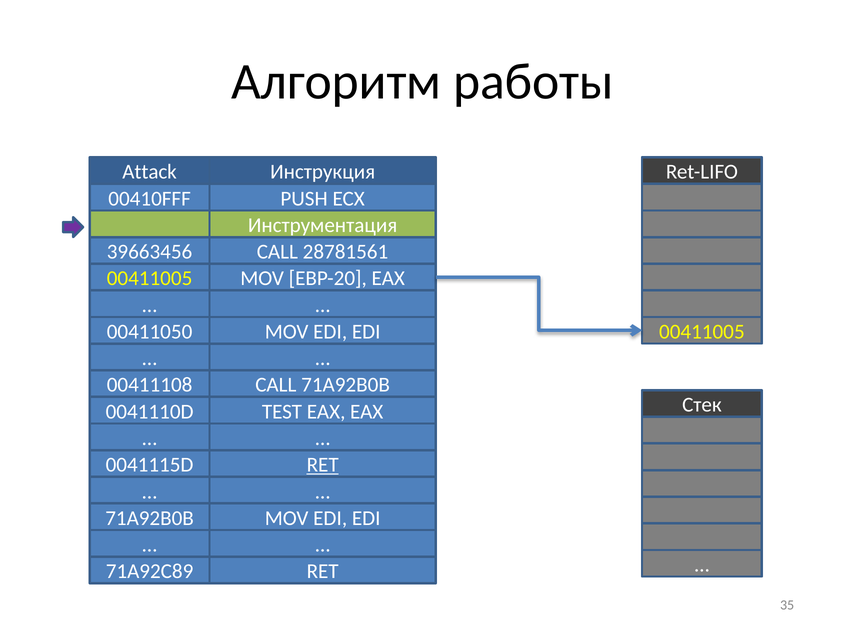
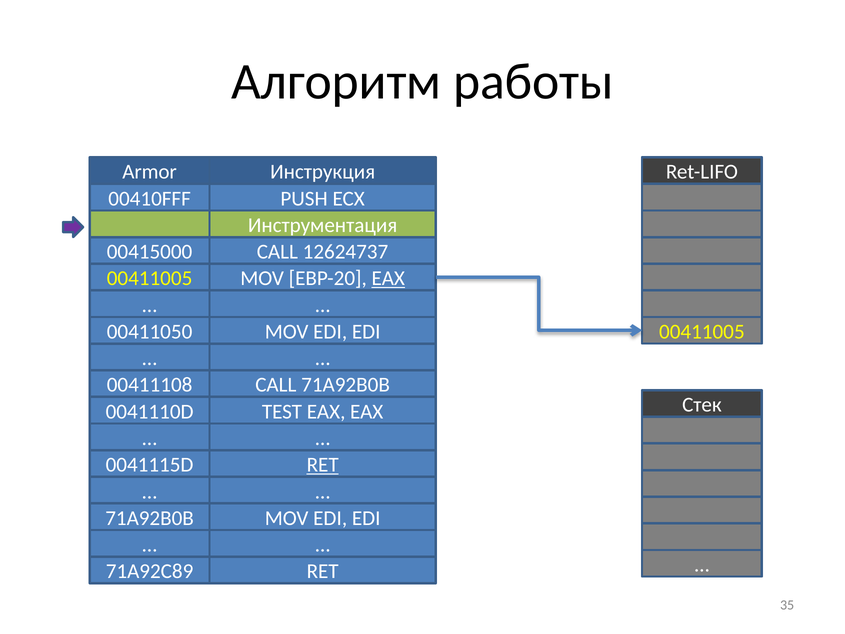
Attack: Attack -> Armor (150, 172)
39663456: 39663456 -> 00415000 (150, 252)
28781561: 28781561 -> 12624737 (345, 252)
EAX underline: none -> present (388, 278)
